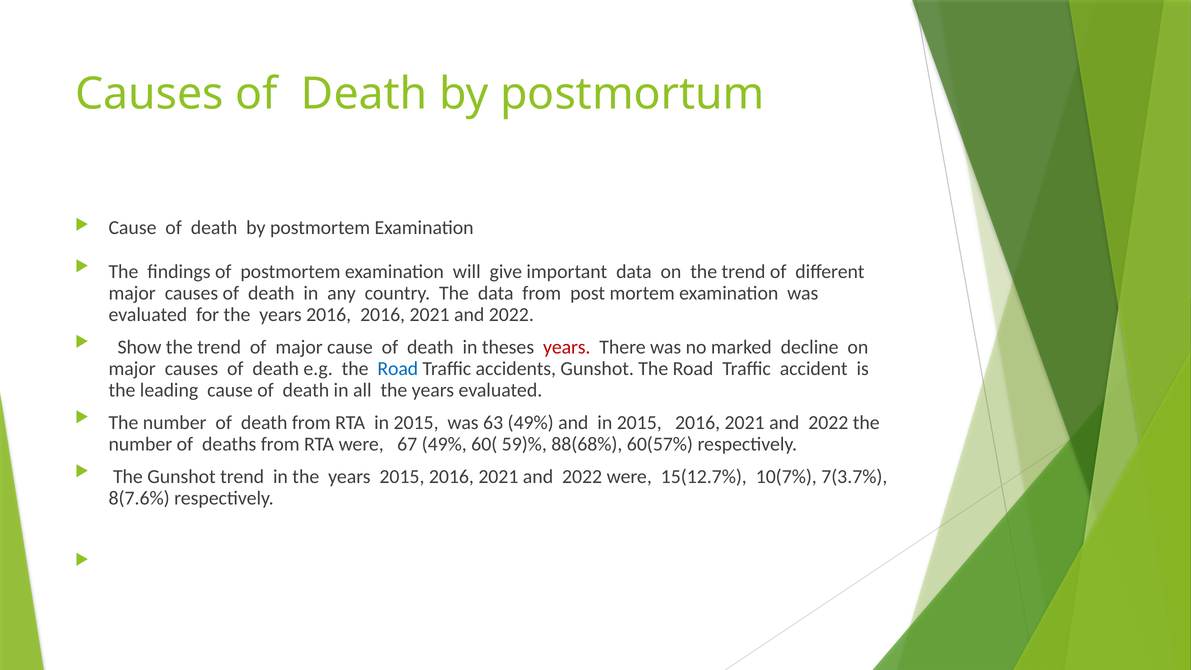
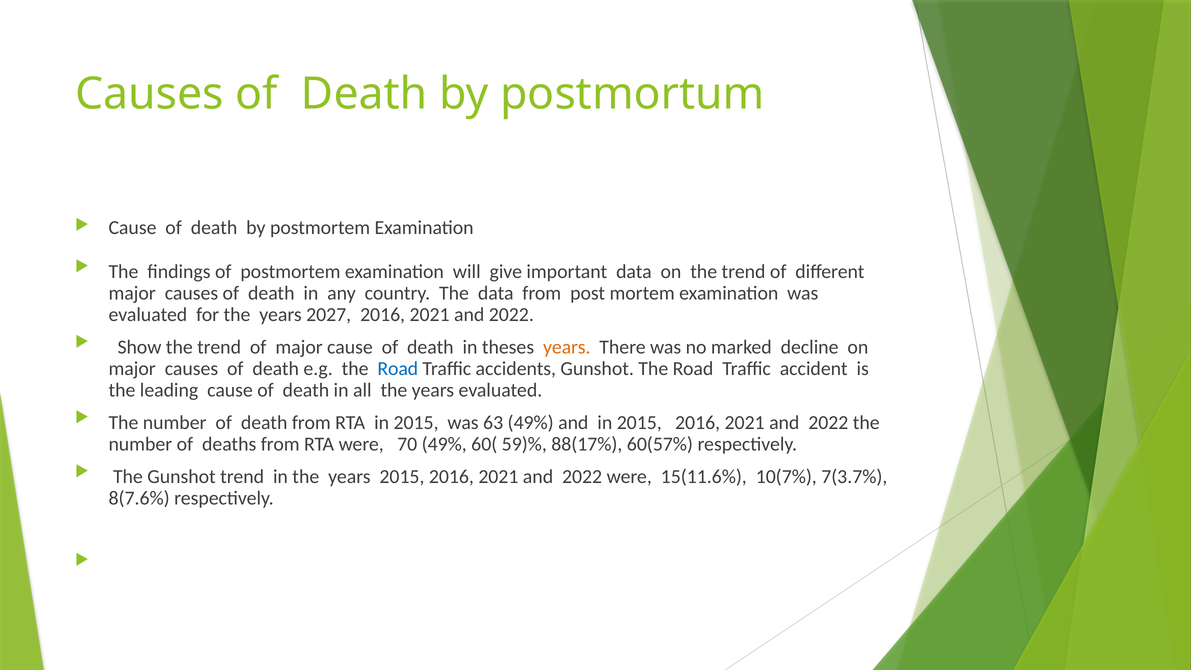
years 2016: 2016 -> 2027 (329, 315)
years colour: red -> orange (567, 347)
67: 67 -> 70 (407, 444)
88(68%: 88(68% -> 88(17% (587, 444)
15(12.7%: 15(12.7% -> 15(11.6% (704, 477)
